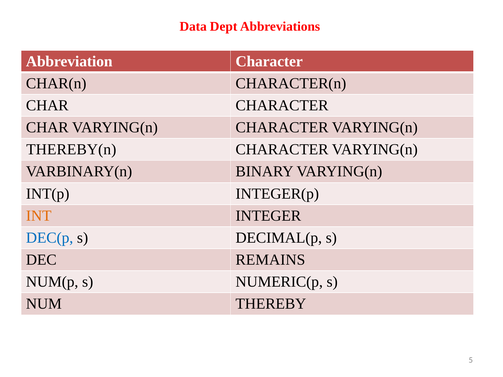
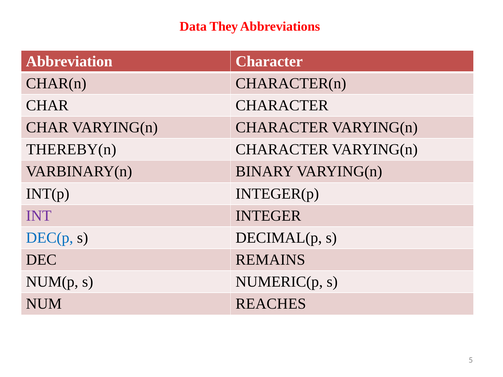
Dept: Dept -> They (224, 26)
INT colour: orange -> purple (39, 216)
THEREBY: THEREBY -> REACHES (271, 304)
